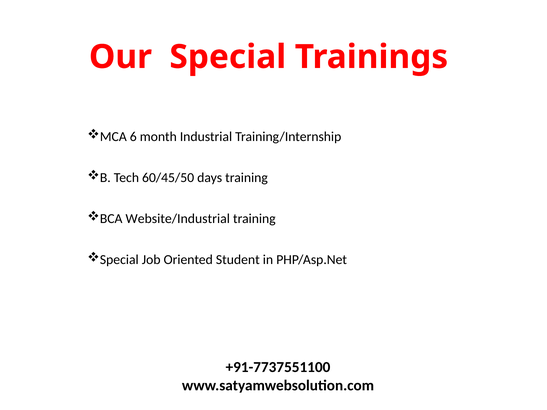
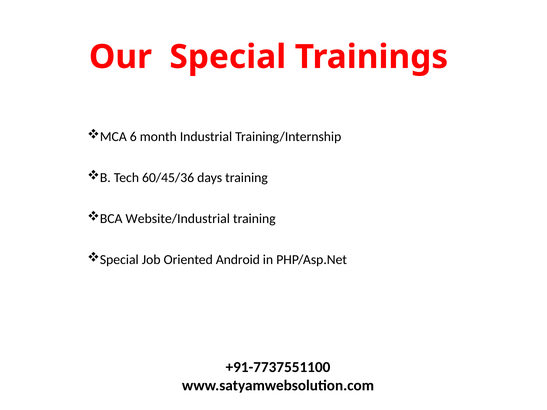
60/45/50: 60/45/50 -> 60/45/36 (168, 178)
Student: Student -> Android (238, 260)
